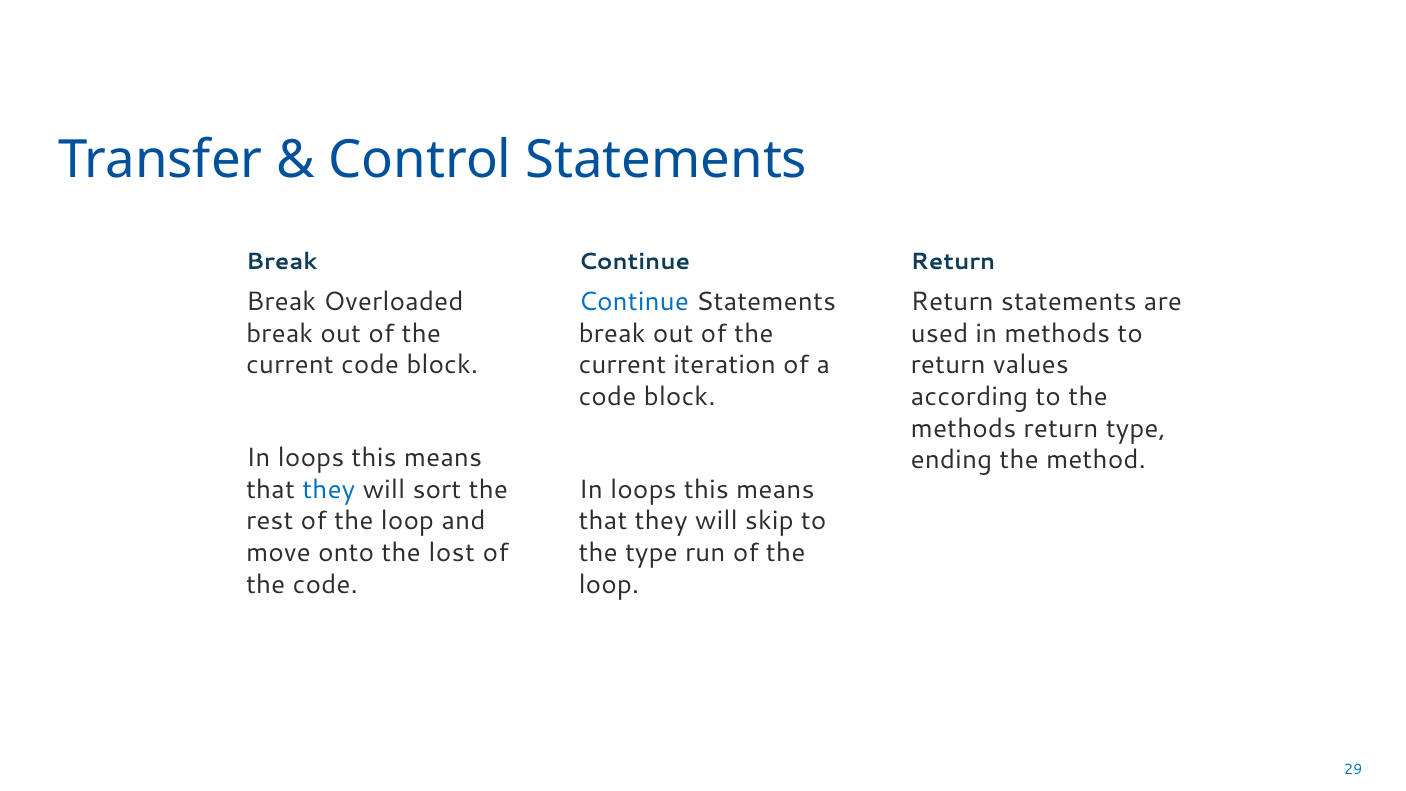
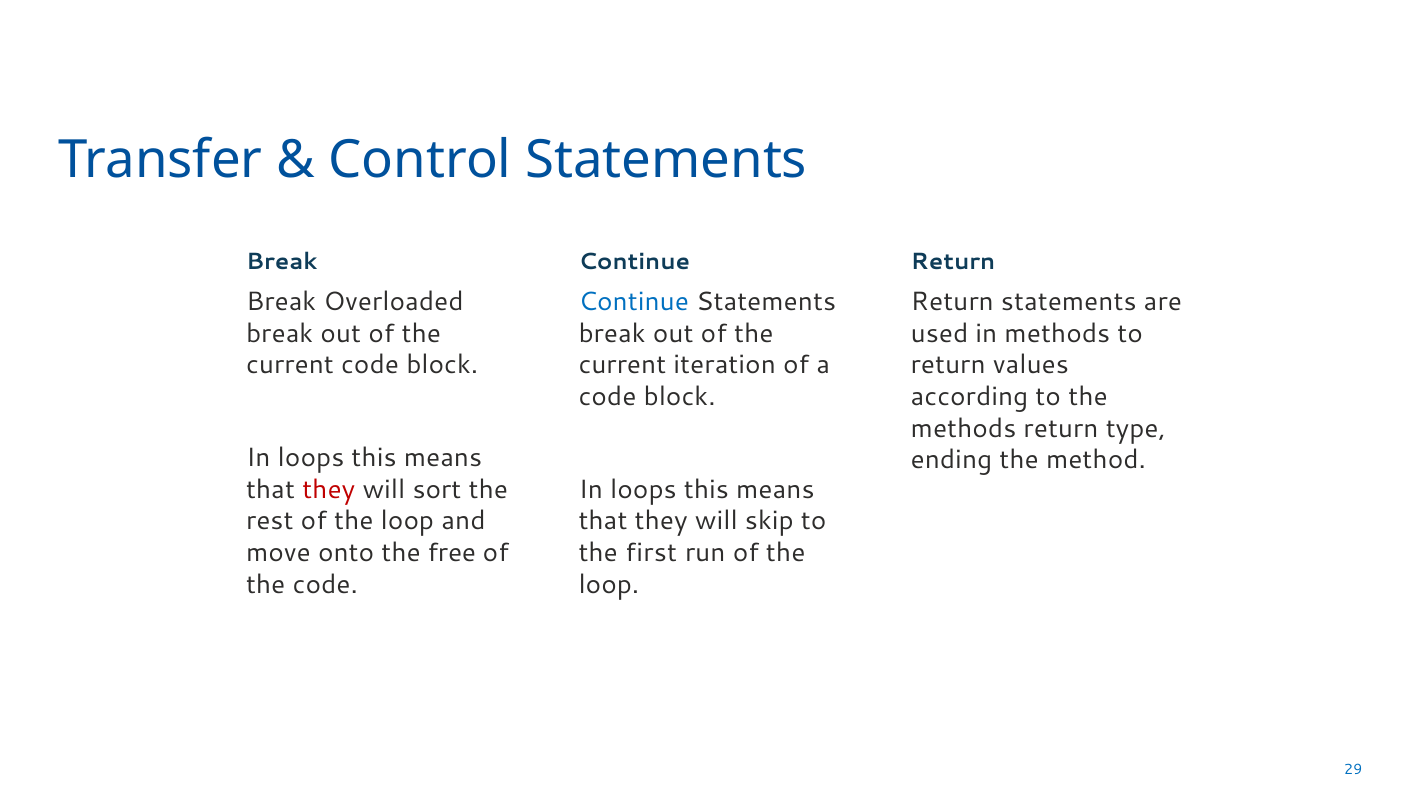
they colour: blue -> red (329, 489)
lost: lost -> free (452, 553)
the type: type -> first (651, 553)
